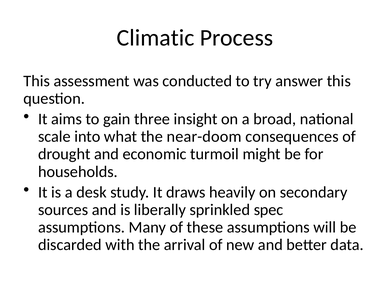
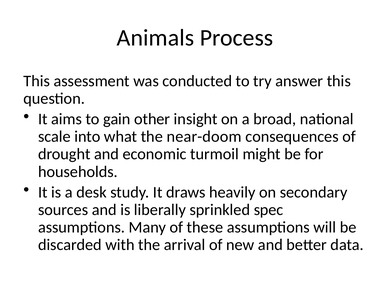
Climatic: Climatic -> Animals (155, 38)
three: three -> other (152, 119)
